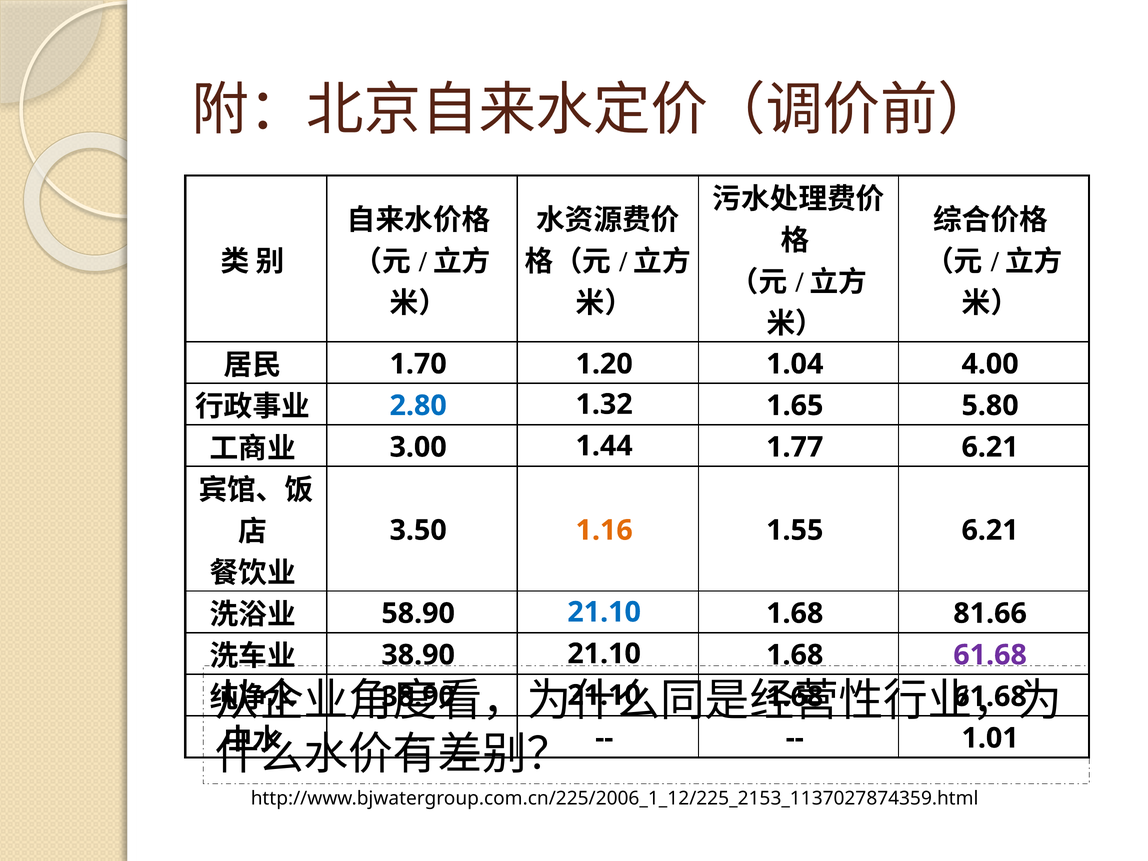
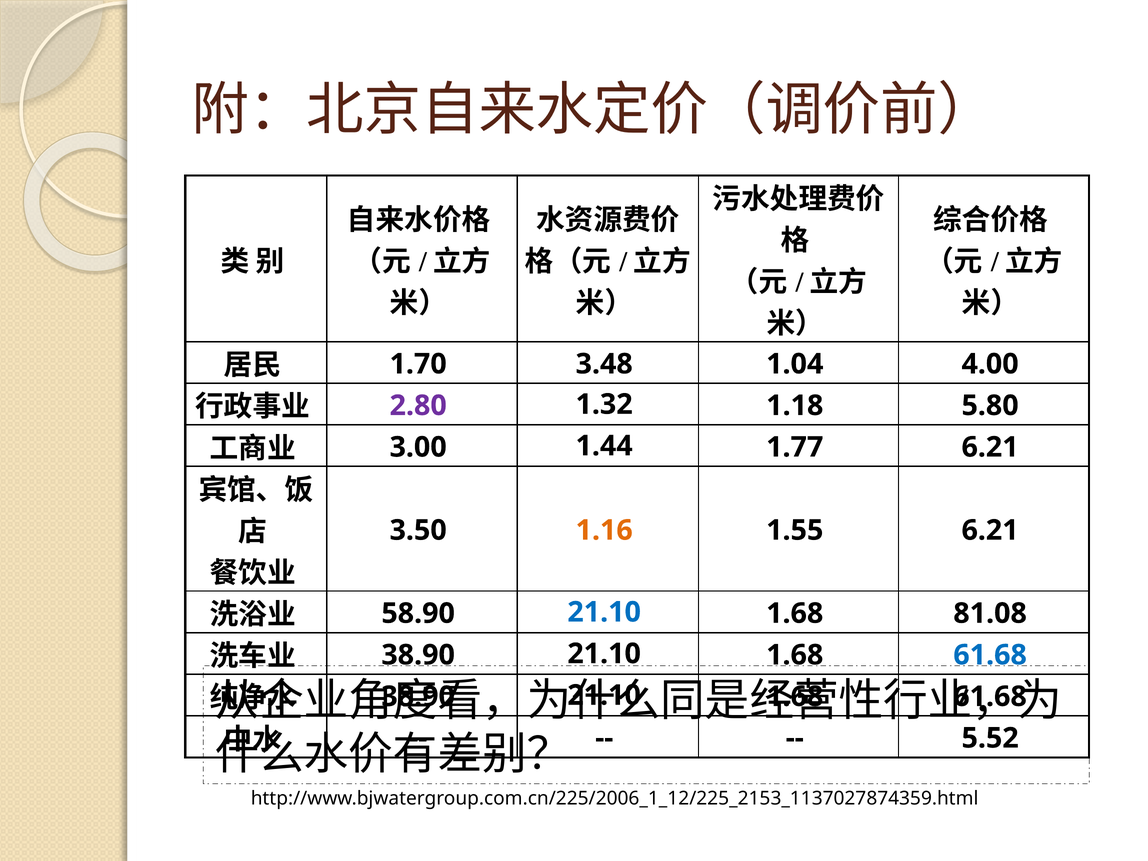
1.20: 1.20 -> 3.48 (604, 364)
2.80 colour: blue -> purple (418, 406)
1.65: 1.65 -> 1.18 (795, 406)
81.66: 81.66 -> 81.08 (990, 613)
61.68 colour: purple -> blue (990, 655)
1.01: 1.01 -> 5.52 (990, 738)
